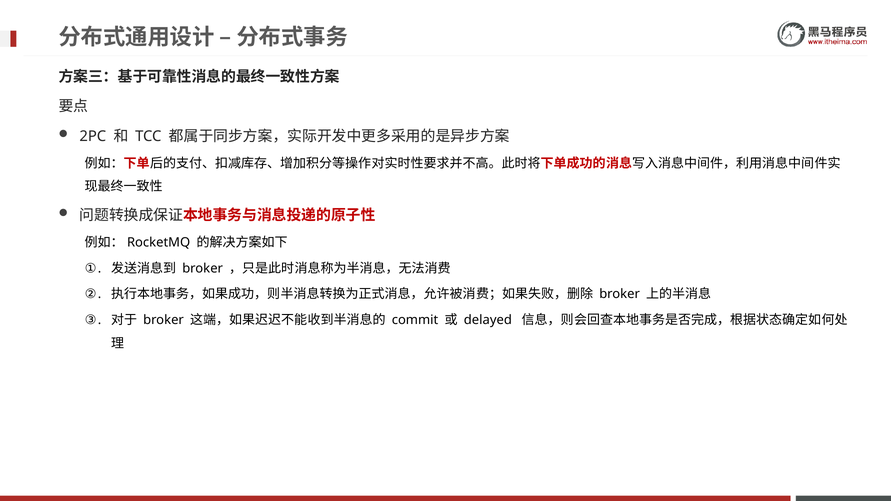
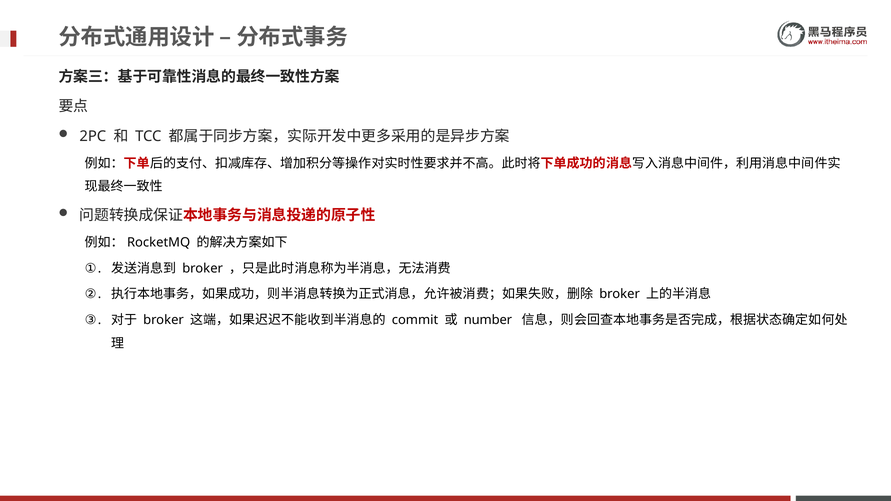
delayed: delayed -> number (488, 320)
